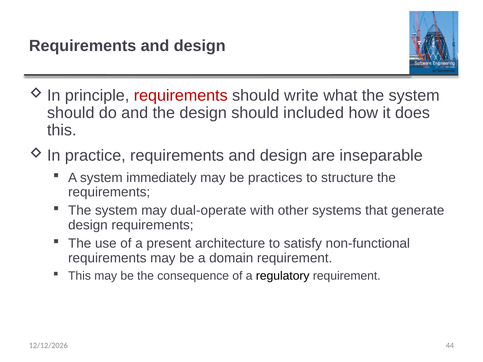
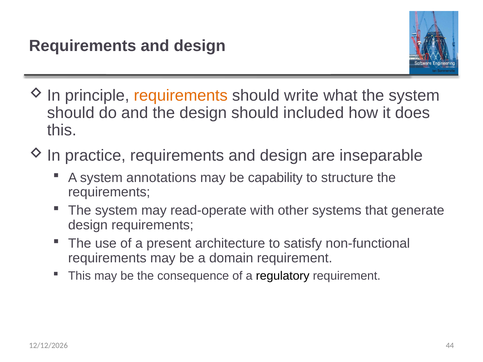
requirements colour: red -> orange (181, 96)
immediately: immediately -> annotations (161, 178)
practices: practices -> capability (275, 178)
dual-operate: dual-operate -> read-operate (208, 211)
